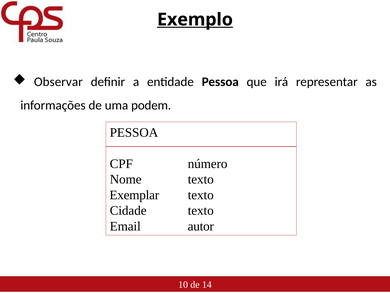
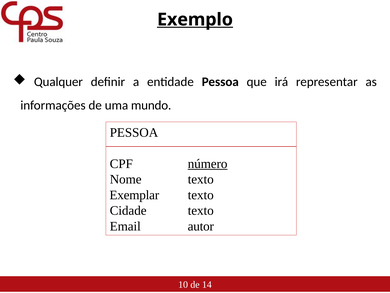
Observar: Observar -> Qualquer (58, 82)
podem: podem -> mundo (151, 105)
número underline: none -> present (208, 164)
